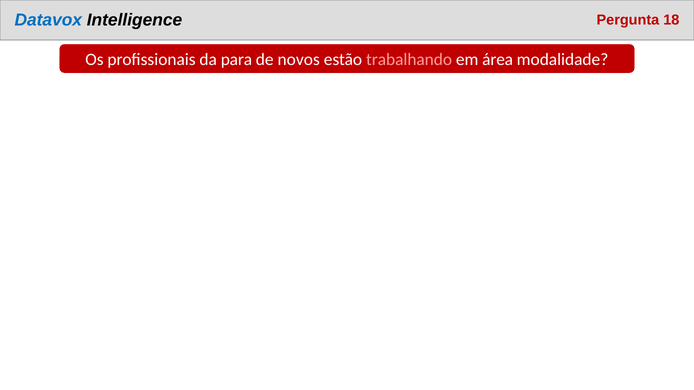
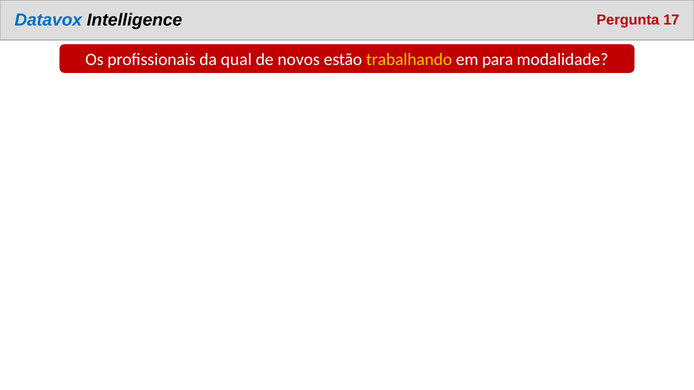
18: 18 -> 17 (671, 20)
para: para -> qual (236, 60)
trabalhando colour: pink -> yellow (409, 60)
área: área -> para (498, 60)
